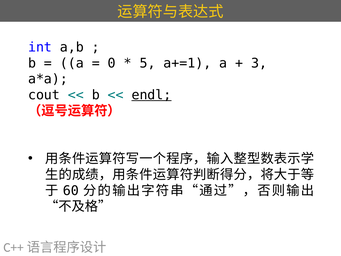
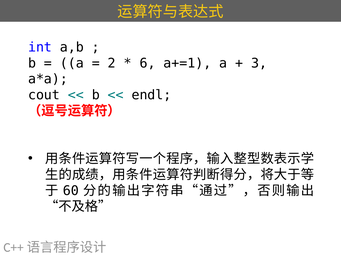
0: 0 -> 2 (112, 63)
5: 5 -> 6 (148, 63)
endl underline: present -> none (151, 95)
